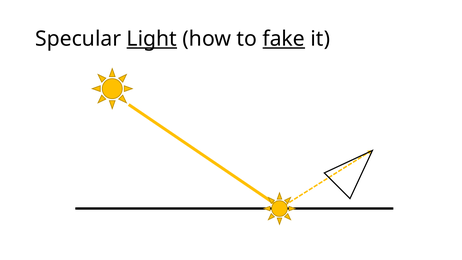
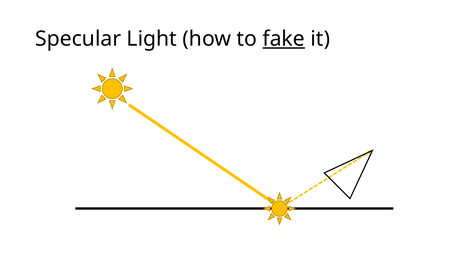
Light underline: present -> none (152, 39)
